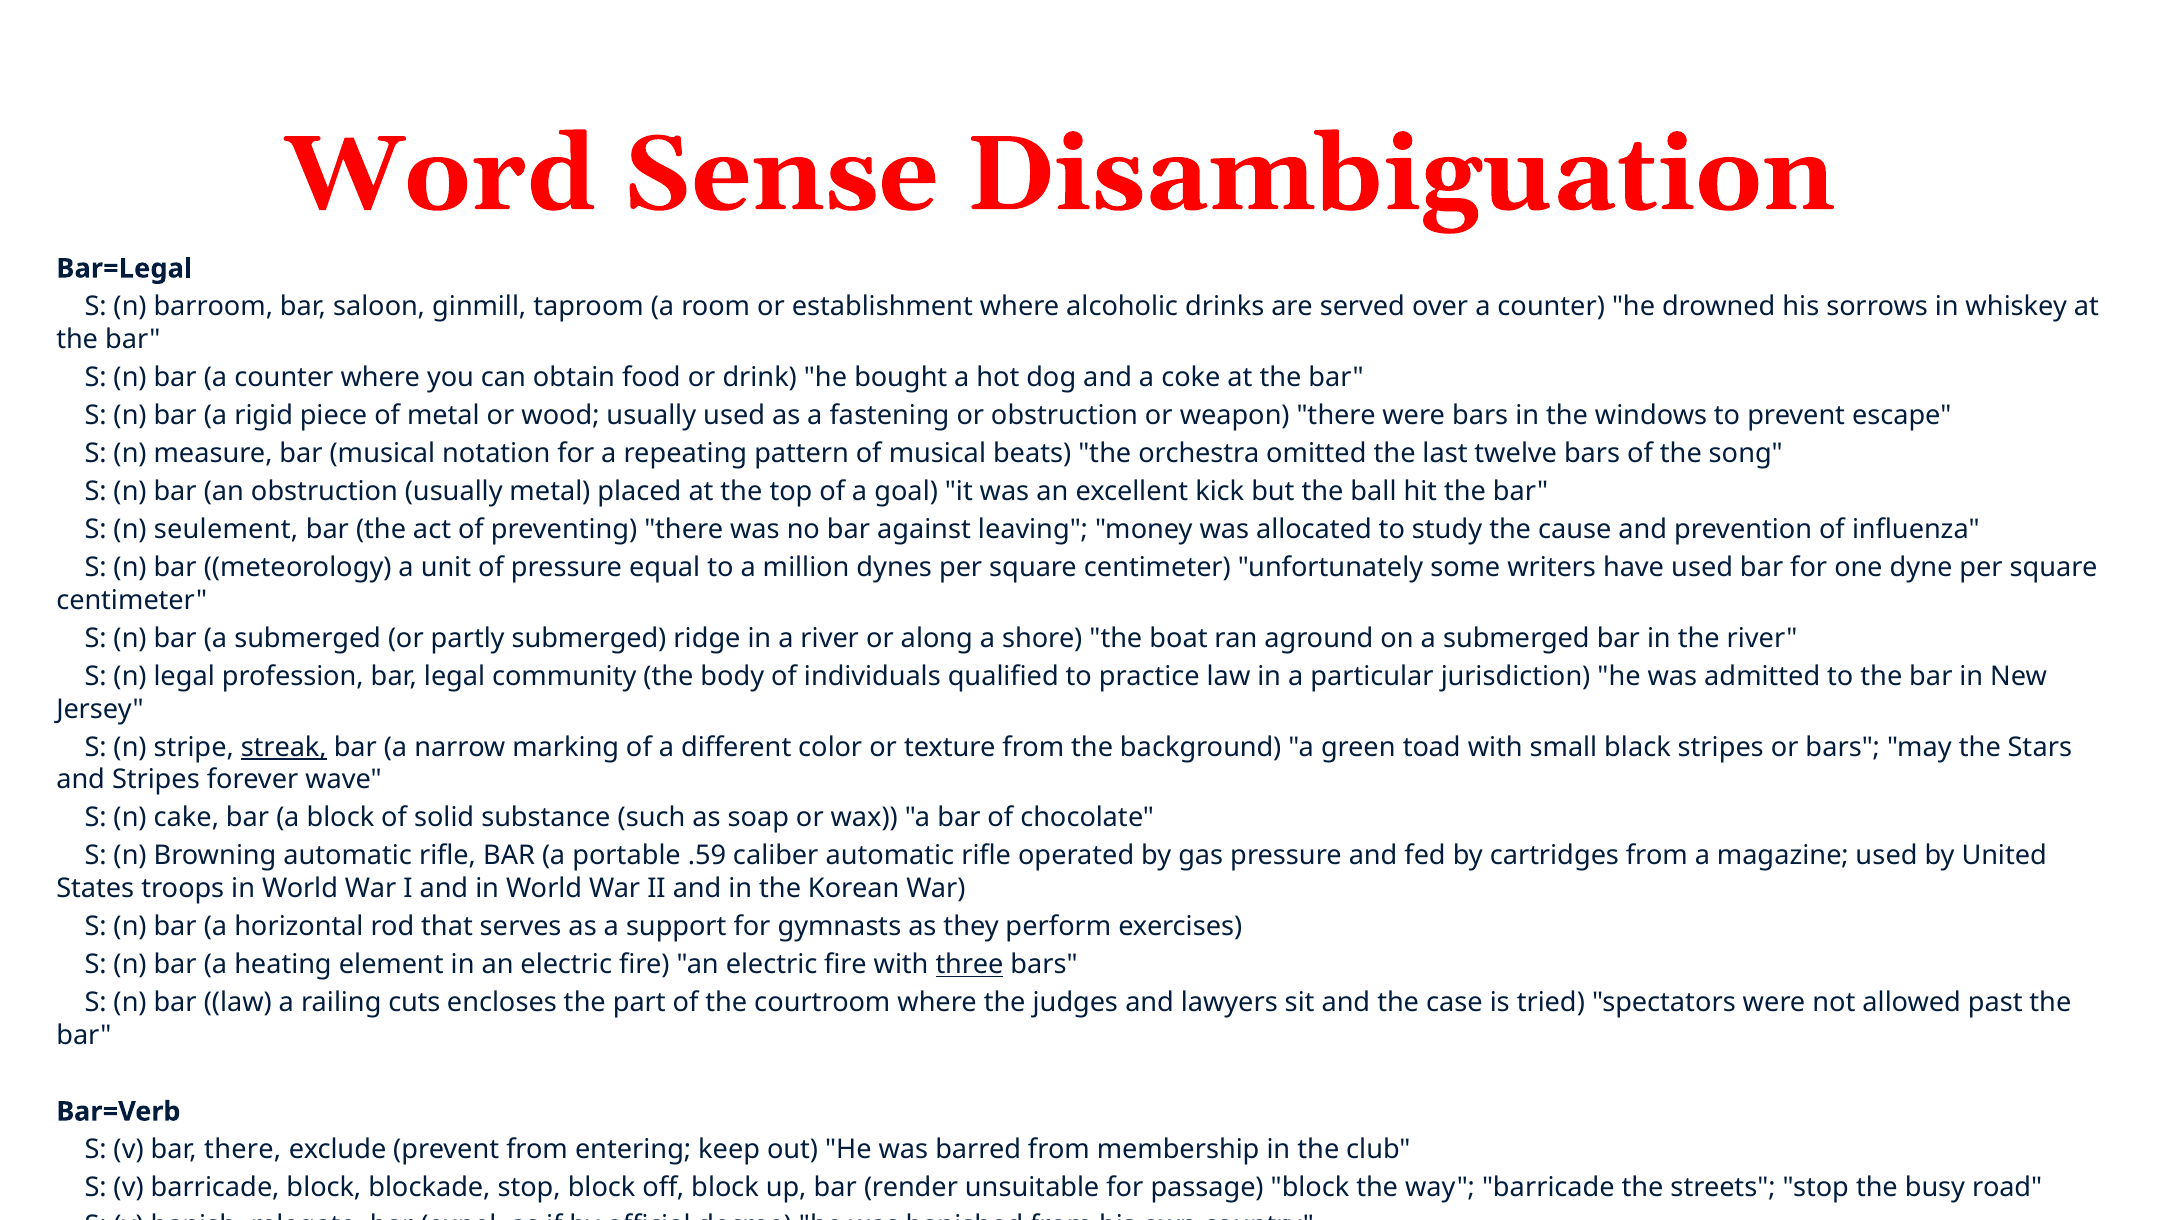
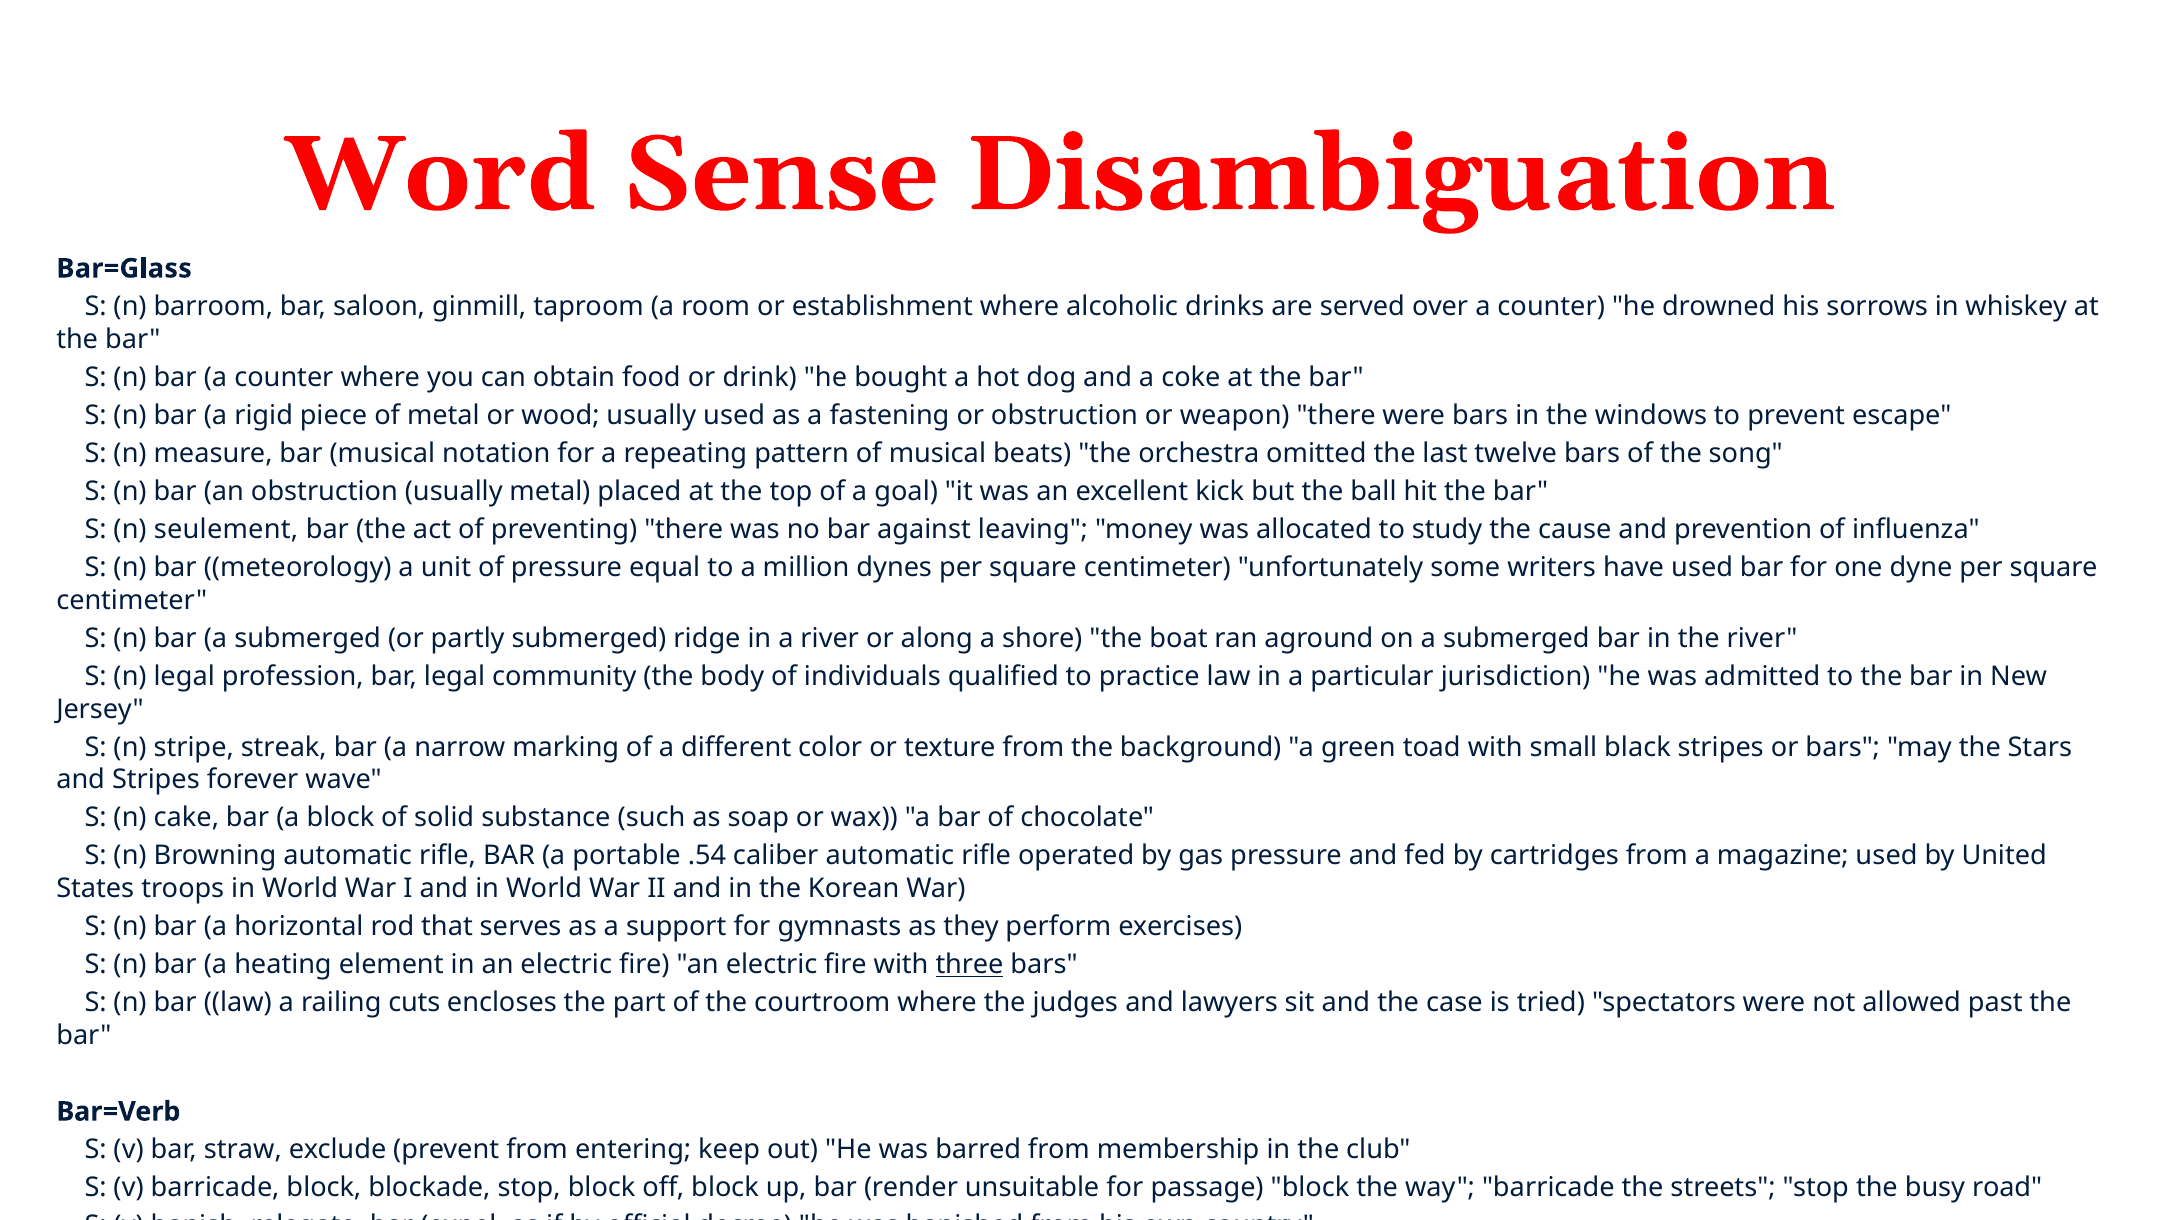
Bar=Legal: Bar=Legal -> Bar=Glass (124, 268)
streak underline: present -> none (284, 747)
.59: .59 -> .54 (707, 856)
bar there: there -> straw (243, 1149)
